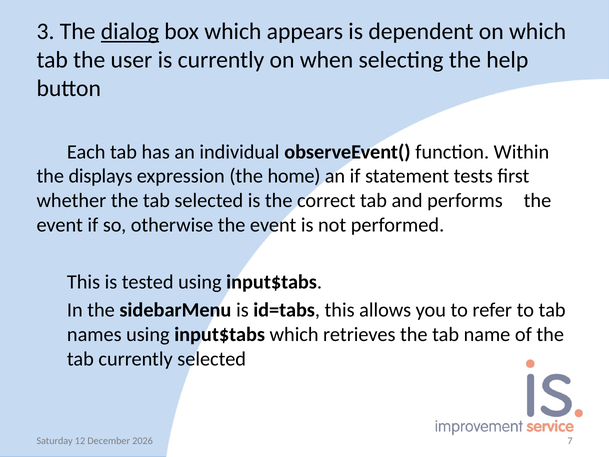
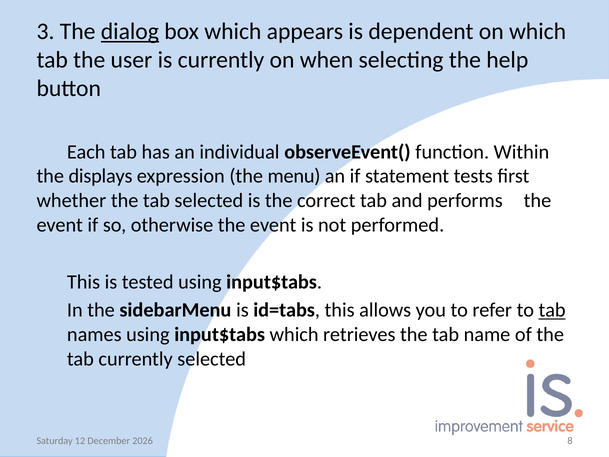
home: home -> menu (294, 176)
tab underline: none -> present (552, 310)
7: 7 -> 8 (570, 441)
